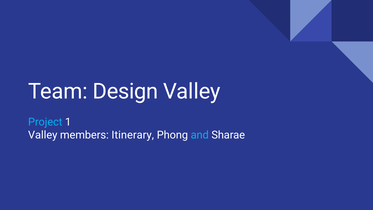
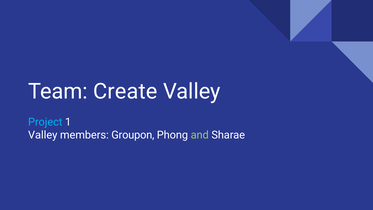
Design: Design -> Create (125, 91)
Itinerary: Itinerary -> Groupon (133, 135)
and colour: light blue -> light green (200, 135)
